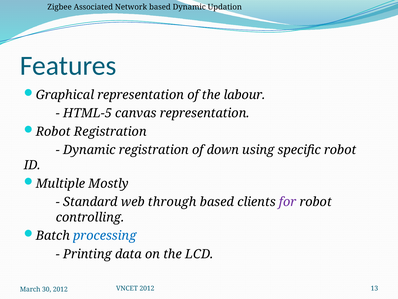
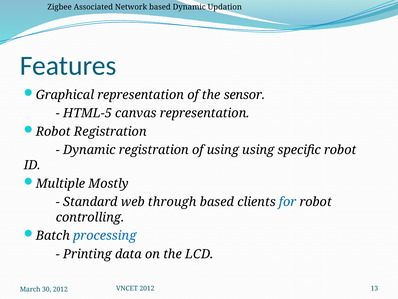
labour: labour -> sensor (244, 95)
of down: down -> using (223, 150)
for colour: purple -> blue (288, 202)
